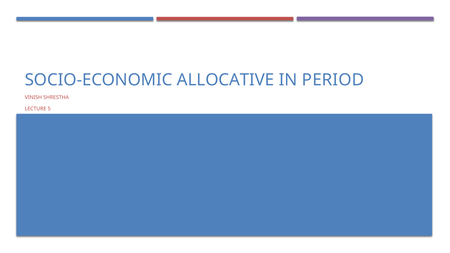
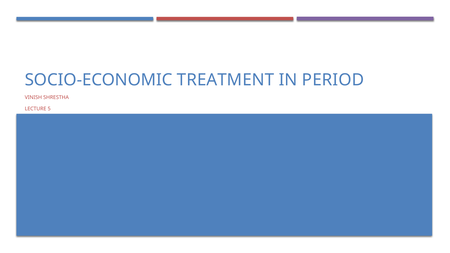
ALLOCATIVE: ALLOCATIVE -> TREATMENT (226, 80)
